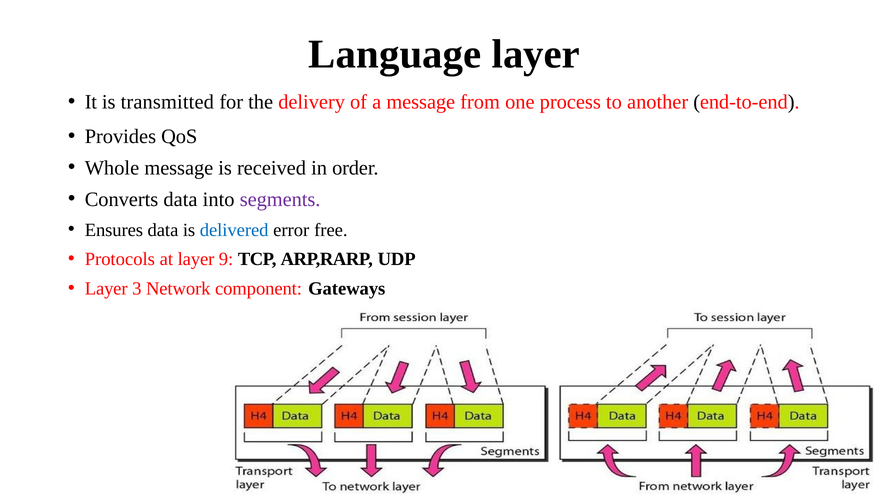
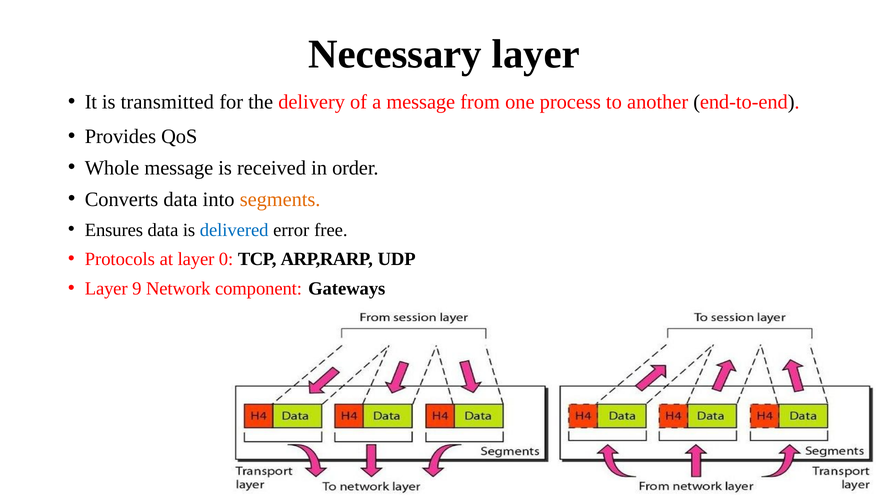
Language: Language -> Necessary (395, 54)
segments colour: purple -> orange (280, 199)
9: 9 -> 0 (226, 259)
3: 3 -> 9 (137, 288)
